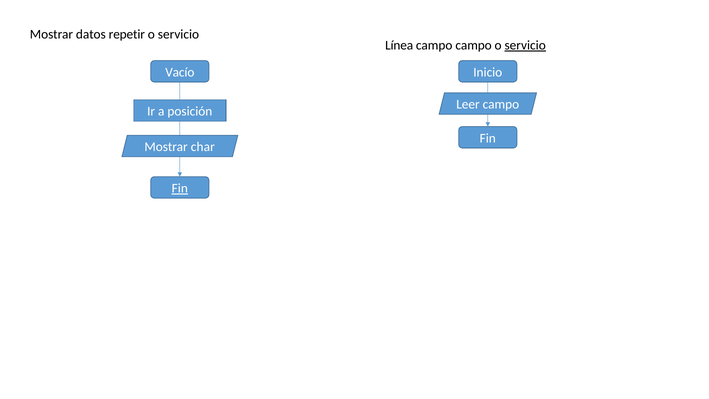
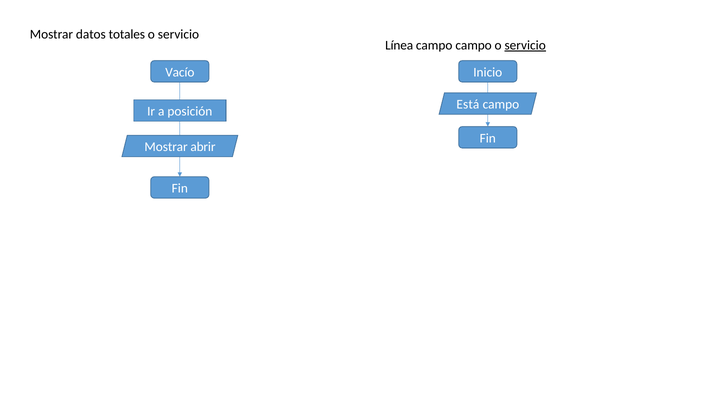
repetir: repetir -> totales (127, 34)
Leer: Leer -> Está (468, 104)
char: char -> abrir (203, 147)
Fin underline: present -> none (180, 188)
